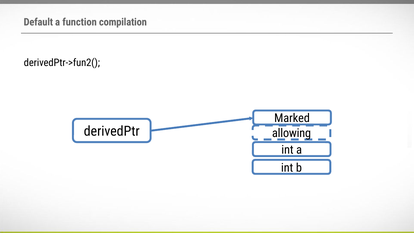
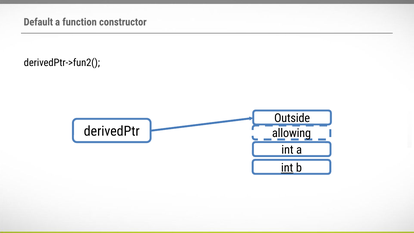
compilation: compilation -> constructor (123, 22)
Marked: Marked -> Outside (292, 118)
int underline: none -> present (287, 168)
